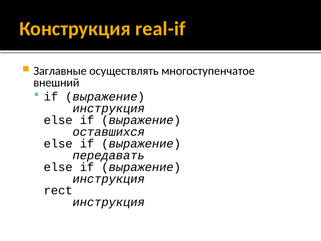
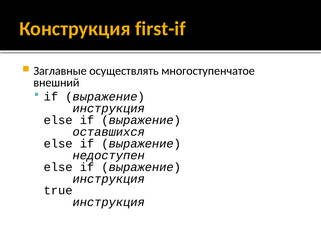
real-if: real-if -> first-if (160, 29)
передавать: передавать -> недоступен (109, 155)
rect: rect -> true (58, 190)
